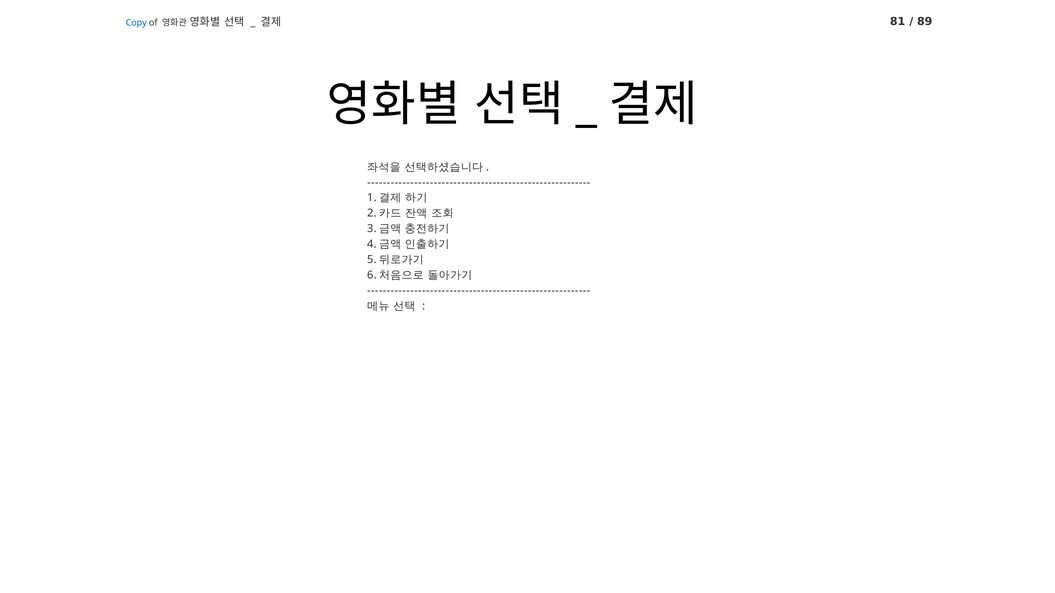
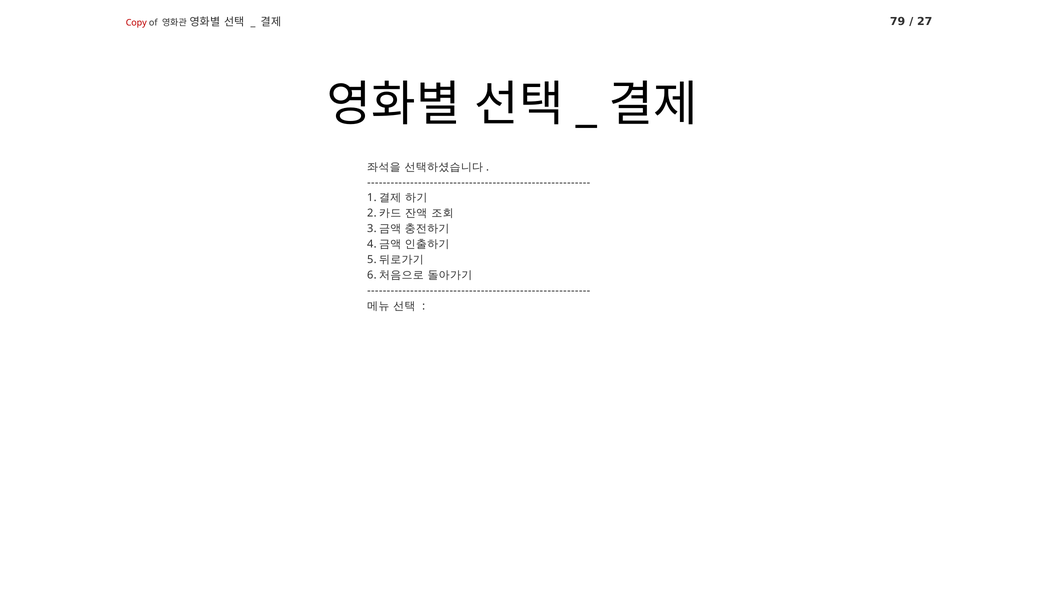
Copy colour: blue -> red (136, 23)
81: 81 -> 79 (898, 22)
89: 89 -> 27 (925, 22)
